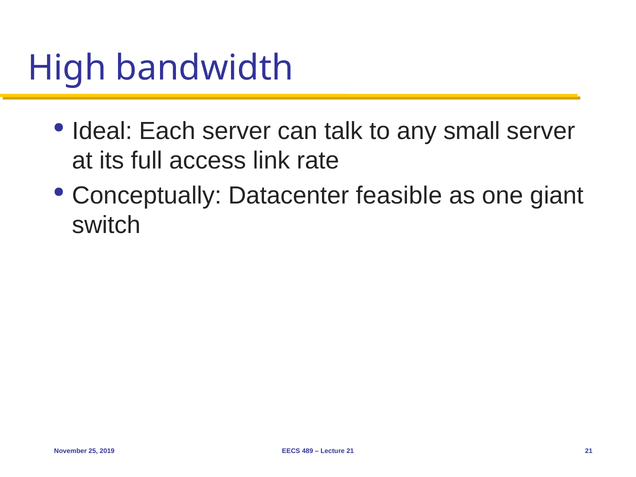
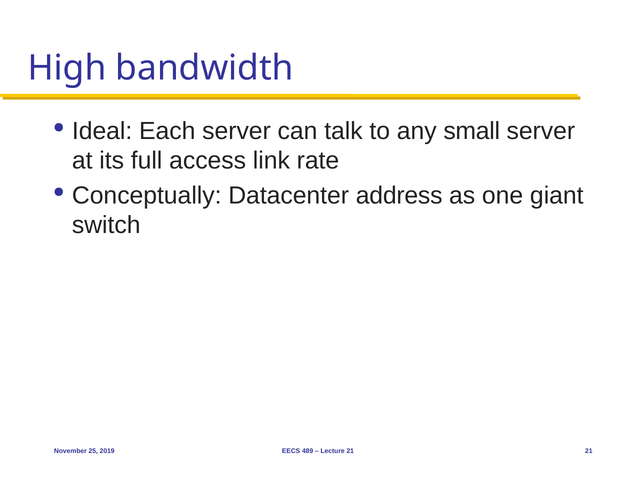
feasible: feasible -> address (399, 195)
